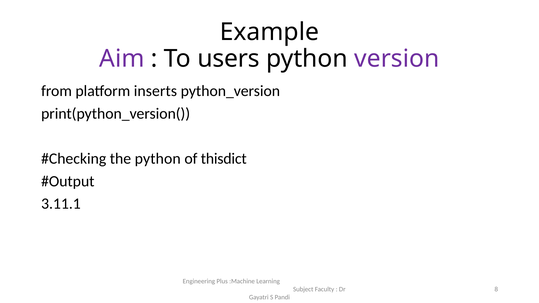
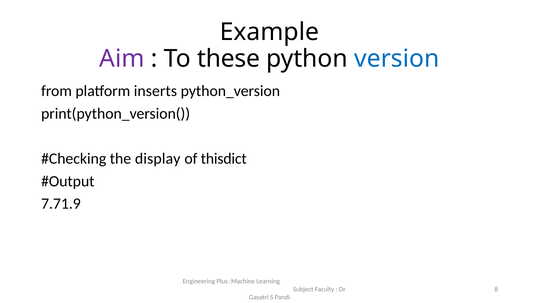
users: users -> these (229, 59)
version colour: purple -> blue (397, 59)
the python: python -> display (158, 159)
3.11.1: 3.11.1 -> 7.71.9 (61, 204)
